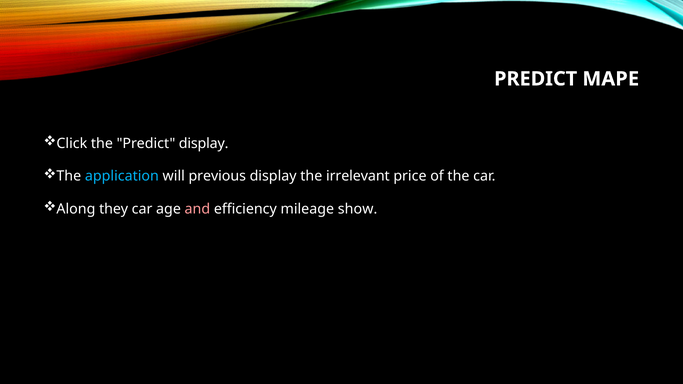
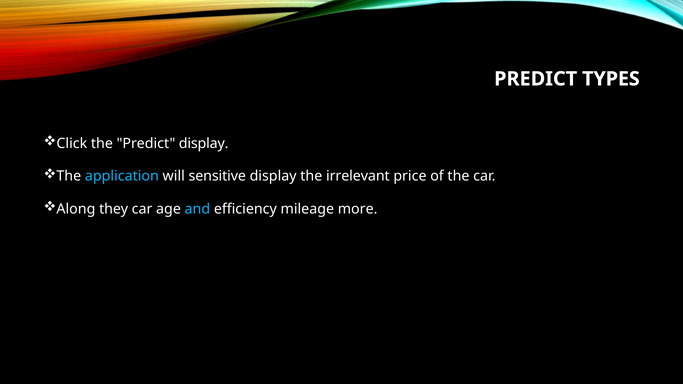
MAPE: MAPE -> TYPES (611, 79)
previous: previous -> sensitive (217, 176)
and colour: pink -> light blue (197, 209)
show: show -> more (358, 209)
